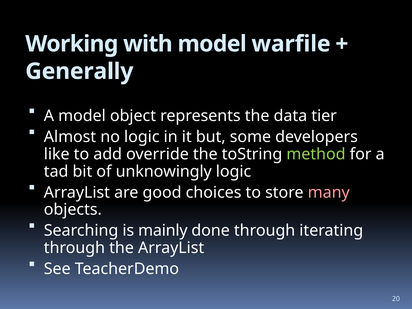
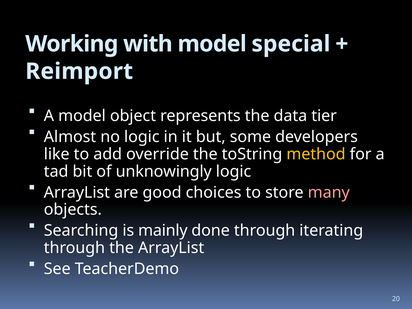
warfile: warfile -> special (291, 44)
Generally: Generally -> Reimport (79, 71)
method colour: light green -> yellow (316, 154)
